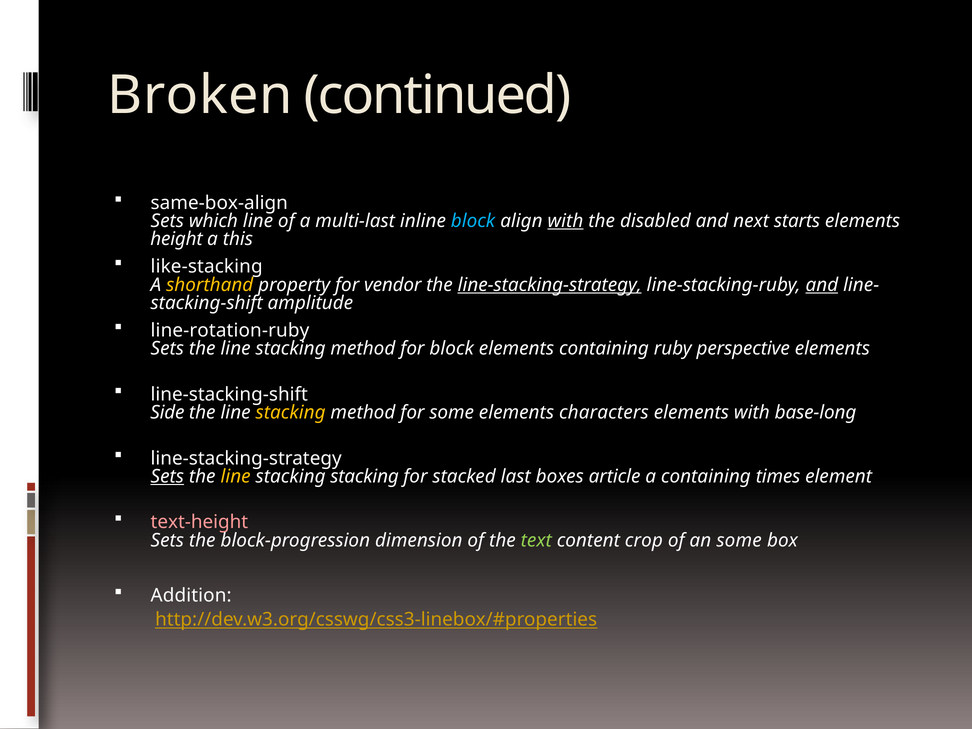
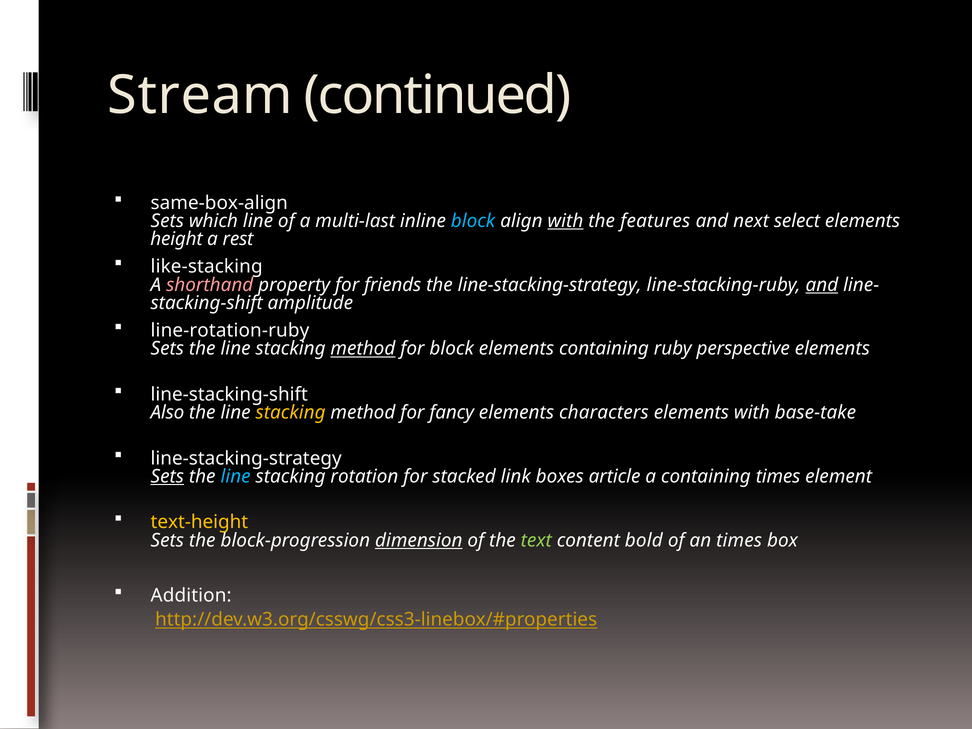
Broken: Broken -> Stream (200, 96)
disabled: disabled -> features (655, 221)
starts: starts -> select (797, 221)
this: this -> rest (238, 239)
shorthand colour: yellow -> pink (210, 285)
vendor: vendor -> friends (393, 285)
line-stacking-strategy underline: present -> none (550, 285)
method underline: none -> present (363, 349)
Side: Side -> Also (167, 413)
for some: some -> fancy (452, 413)
base-long: base-long -> base-take (815, 413)
line colour: yellow -> light blue (236, 476)
stacking stacking: stacking -> rotation (364, 476)
last: last -> link (516, 476)
text-height colour: pink -> yellow (199, 522)
dimension underline: none -> present (419, 540)
crop: crop -> bold (644, 540)
an some: some -> times (739, 540)
